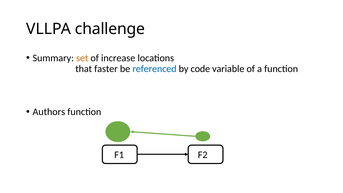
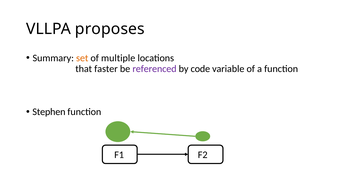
challenge: challenge -> proposes (110, 29)
increase: increase -> multiple (118, 58)
referenced colour: blue -> purple (154, 69)
Authors: Authors -> Stephen (49, 112)
